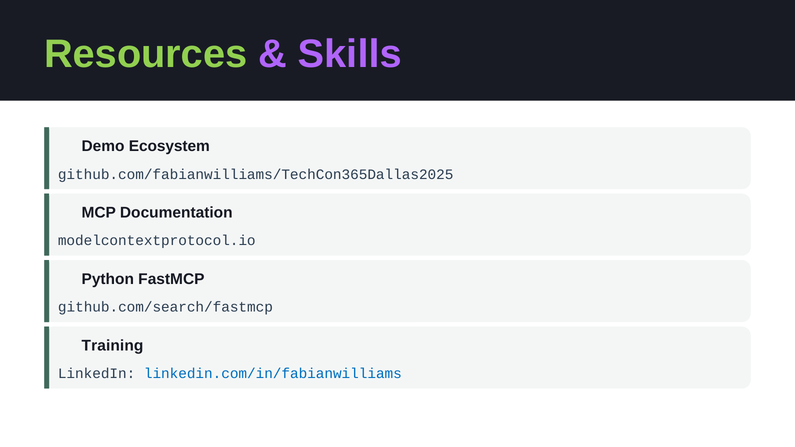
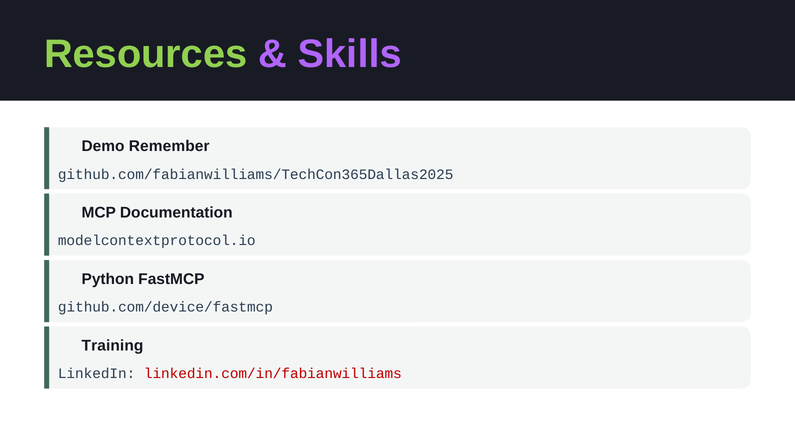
Ecosystem: Ecosystem -> Remember (169, 146)
github.com/search/fastmcp: github.com/search/fastmcp -> github.com/device/fastmcp (165, 307)
linkedin.com/in/fabianwilliams colour: blue -> red (273, 374)
